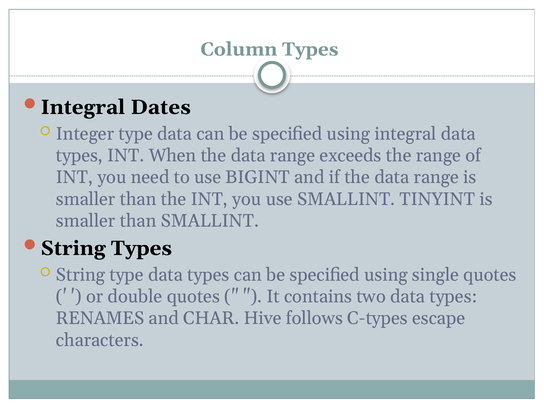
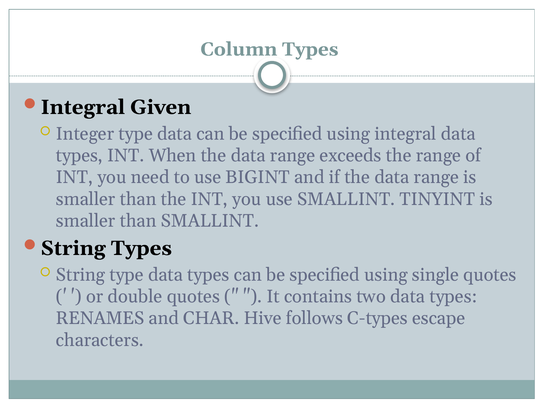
Dates: Dates -> Given (161, 107)
